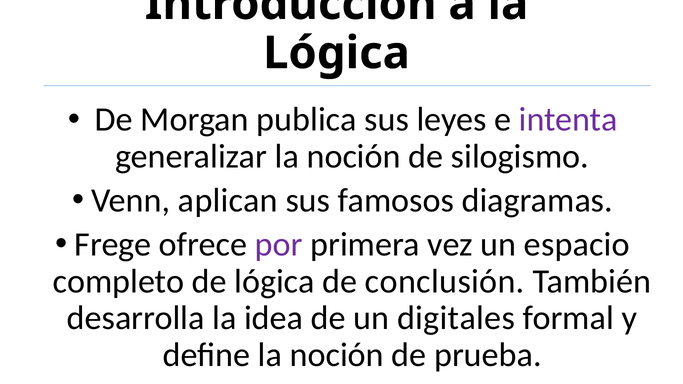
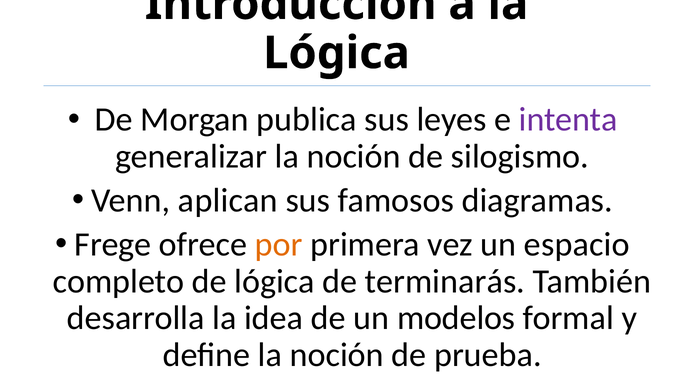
por colour: purple -> orange (279, 245)
conclusión: conclusión -> terminarás (445, 281)
digitales: digitales -> modelos (456, 318)
